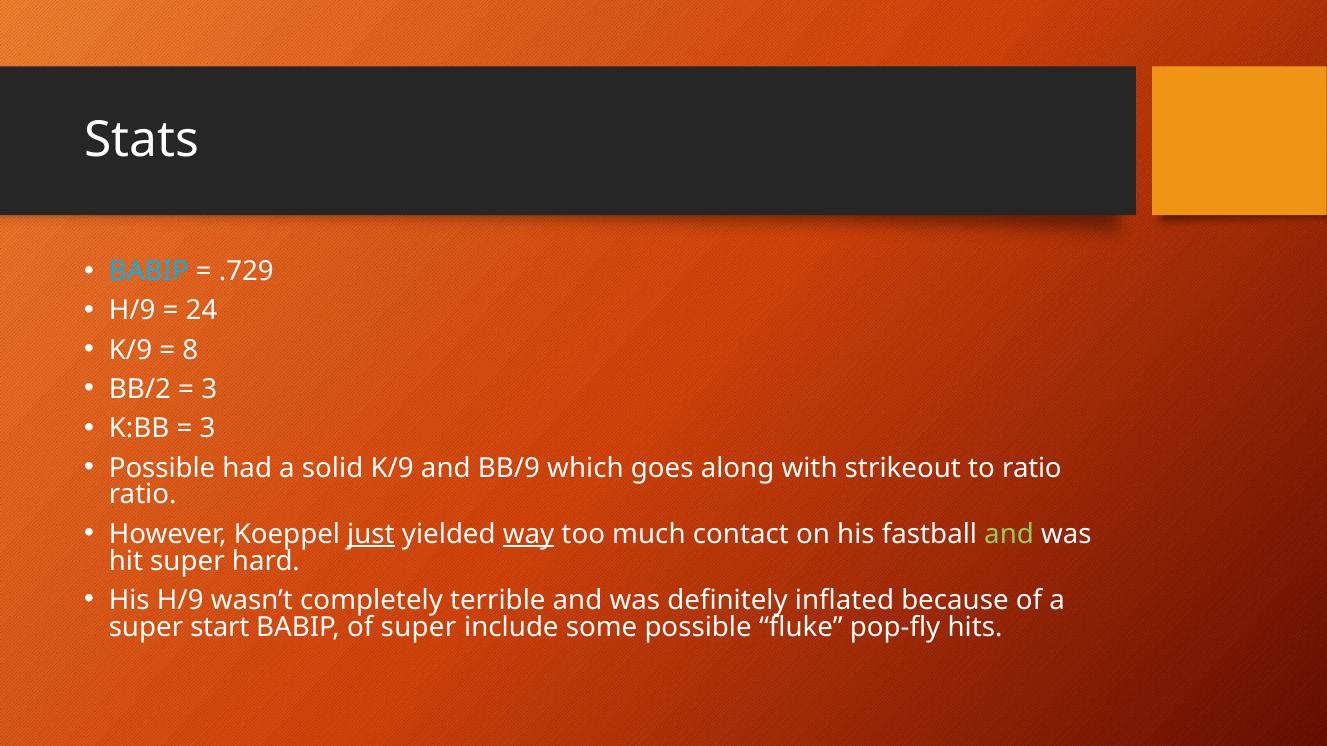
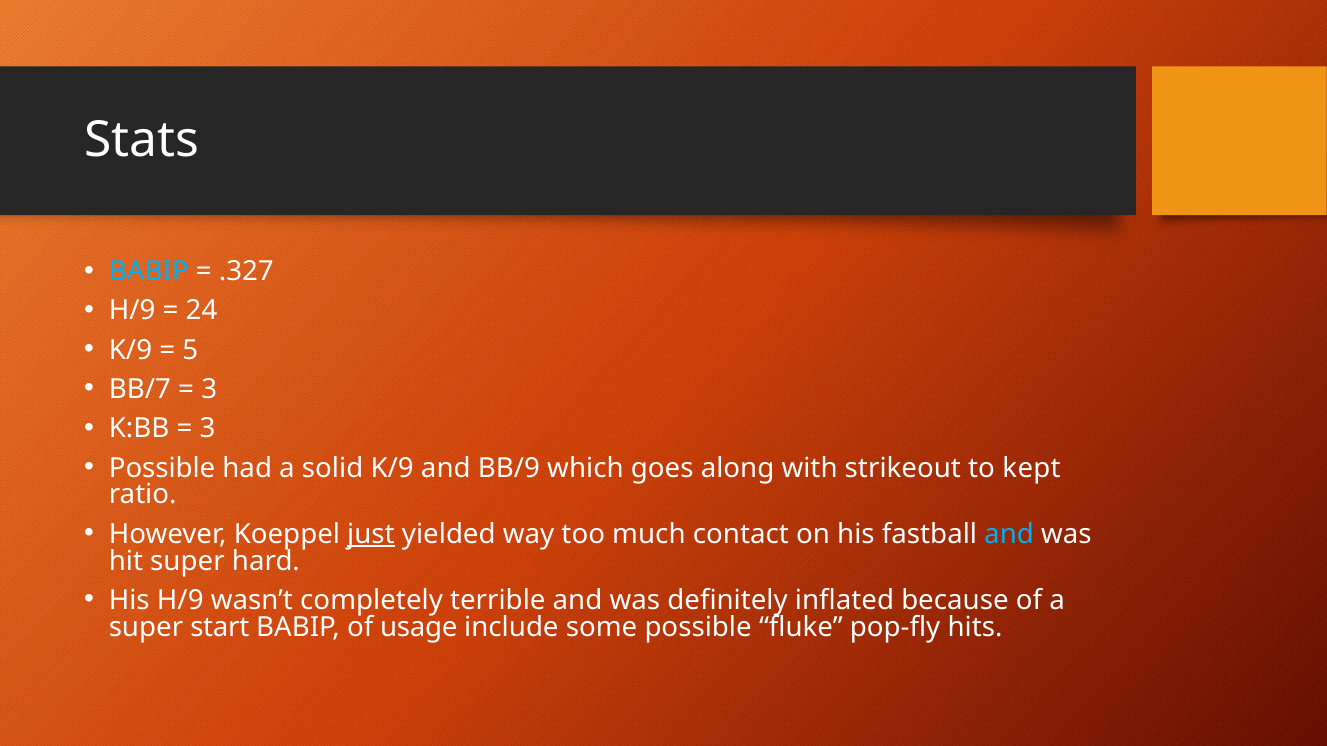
.729: .729 -> .327 (246, 272)
8: 8 -> 5 (190, 350)
BB/2: BB/2 -> BB/7 (140, 390)
to ratio: ratio -> kept (1032, 468)
way underline: present -> none (529, 534)
and colour: light green -> light blue (1009, 534)
of super: super -> usage (419, 627)
